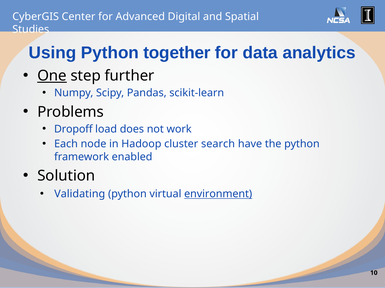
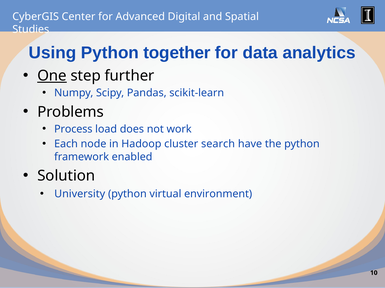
Dropoff: Dropoff -> Process (73, 129)
Validating: Validating -> University (80, 194)
environment underline: present -> none (218, 194)
